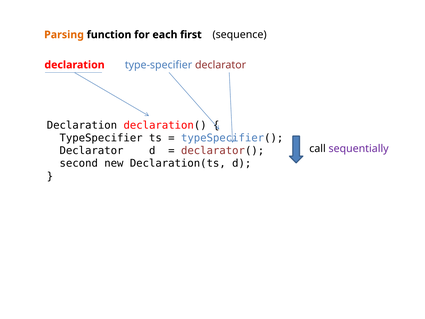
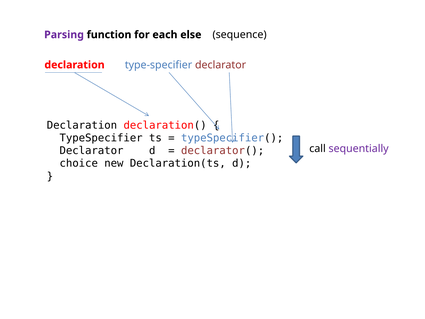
Parsing colour: orange -> purple (64, 35)
first: first -> else (191, 35)
second: second -> choice (79, 163)
